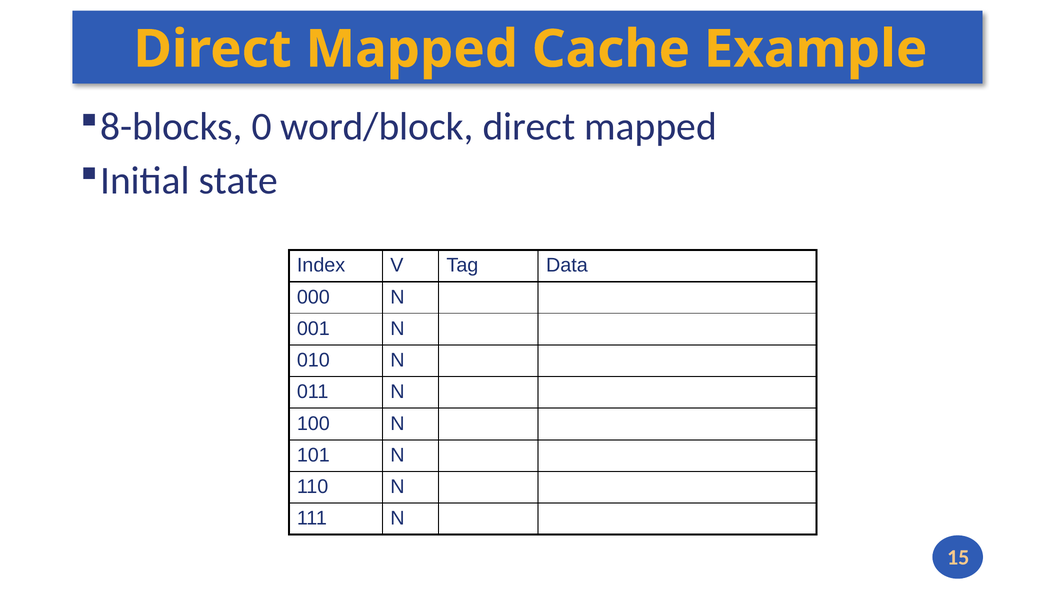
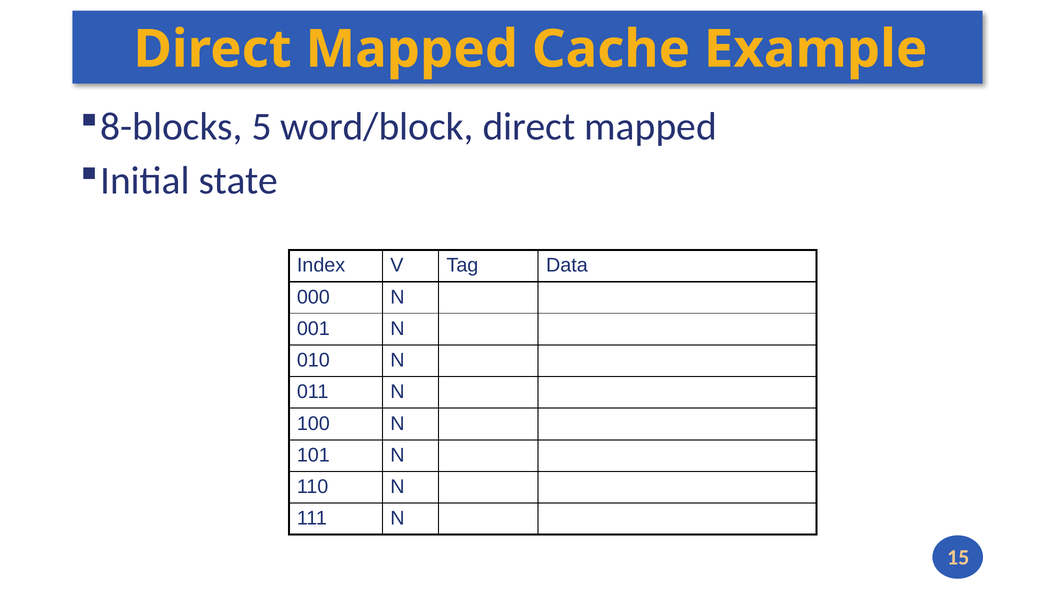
0: 0 -> 5 (262, 127)
